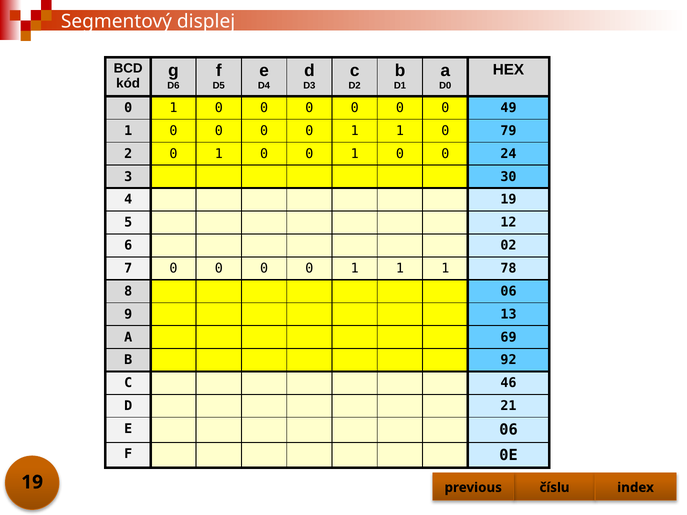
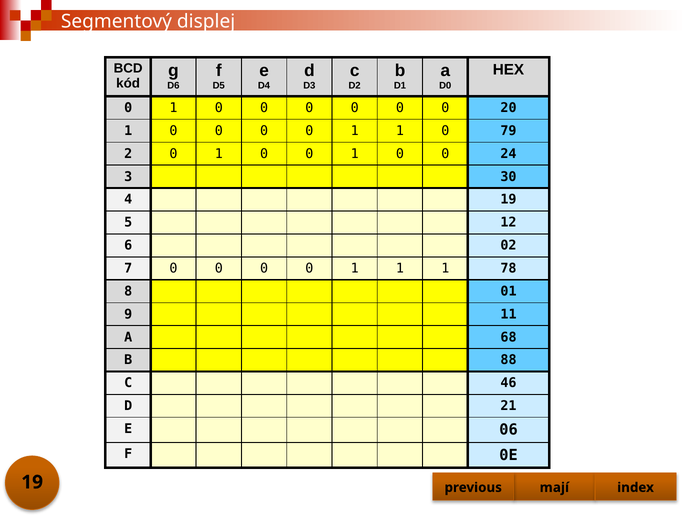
49: 49 -> 20 (509, 108)
8 06: 06 -> 01 (509, 291)
13: 13 -> 11 (509, 314)
69: 69 -> 68 (509, 337)
92: 92 -> 88 (509, 360)
číslu: číslu -> mají (554, 488)
